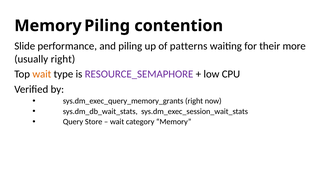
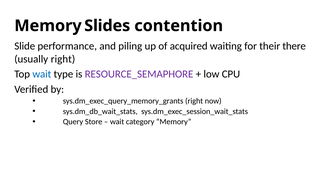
Memory Piling: Piling -> Slides (107, 26)
patterns: patterns -> acquired (189, 46)
more: more -> there (294, 46)
wait colour: orange -> blue (42, 74)
